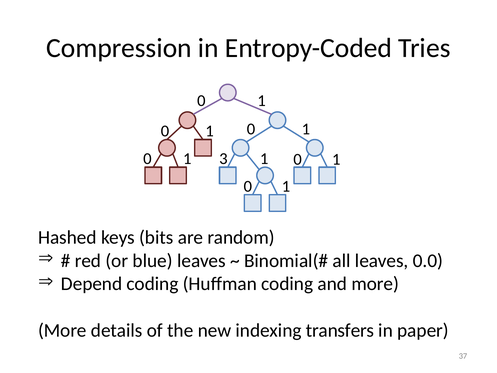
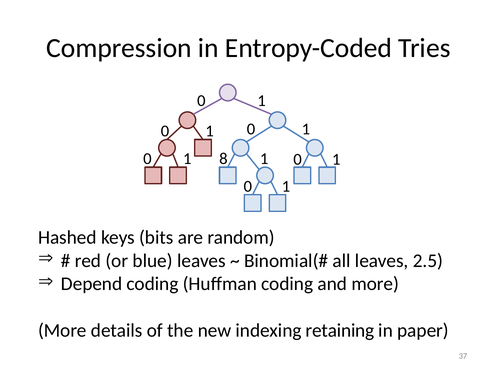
3: 3 -> 8 (223, 159)
0.0: 0.0 -> 2.5 (428, 260)
transfers: transfers -> retaining (340, 330)
